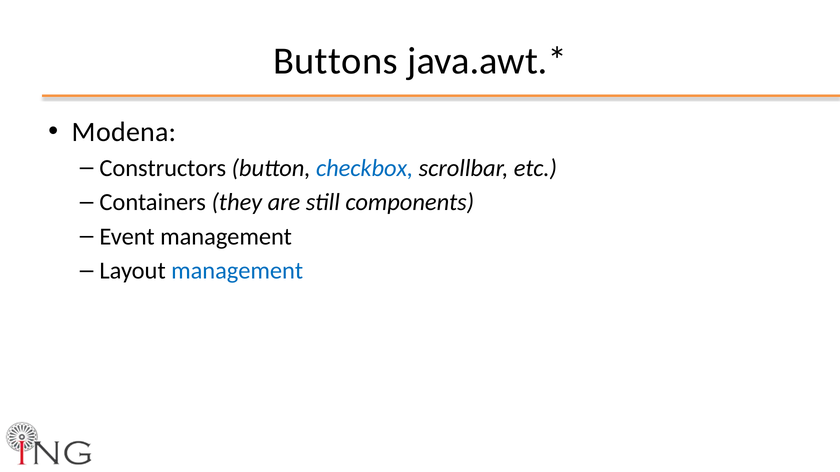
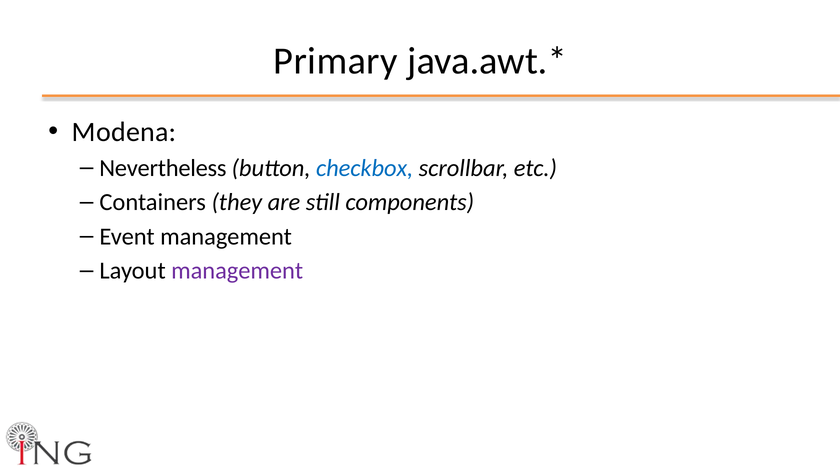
Buttons: Buttons -> Primary (335, 61)
Constructors: Constructors -> Nevertheless (163, 168)
management colour: blue -> purple (237, 271)
